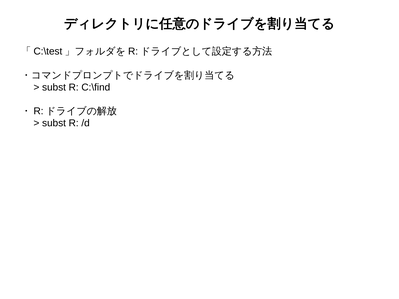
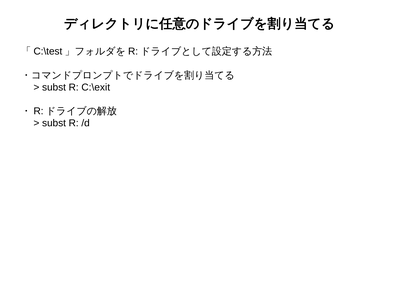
C:\find: C:\find -> C:\exit (96, 87)
